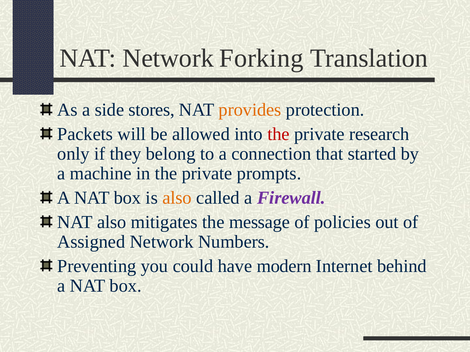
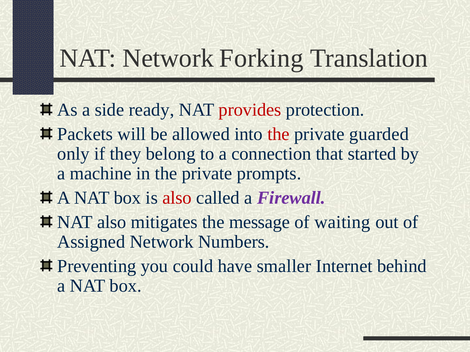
stores: stores -> ready (152, 110)
provides colour: orange -> red (250, 110)
research: research -> guarded (379, 134)
also colour: orange -> red (177, 198)
policies: policies -> waiting (342, 222)
modern: modern -> smaller (284, 266)
